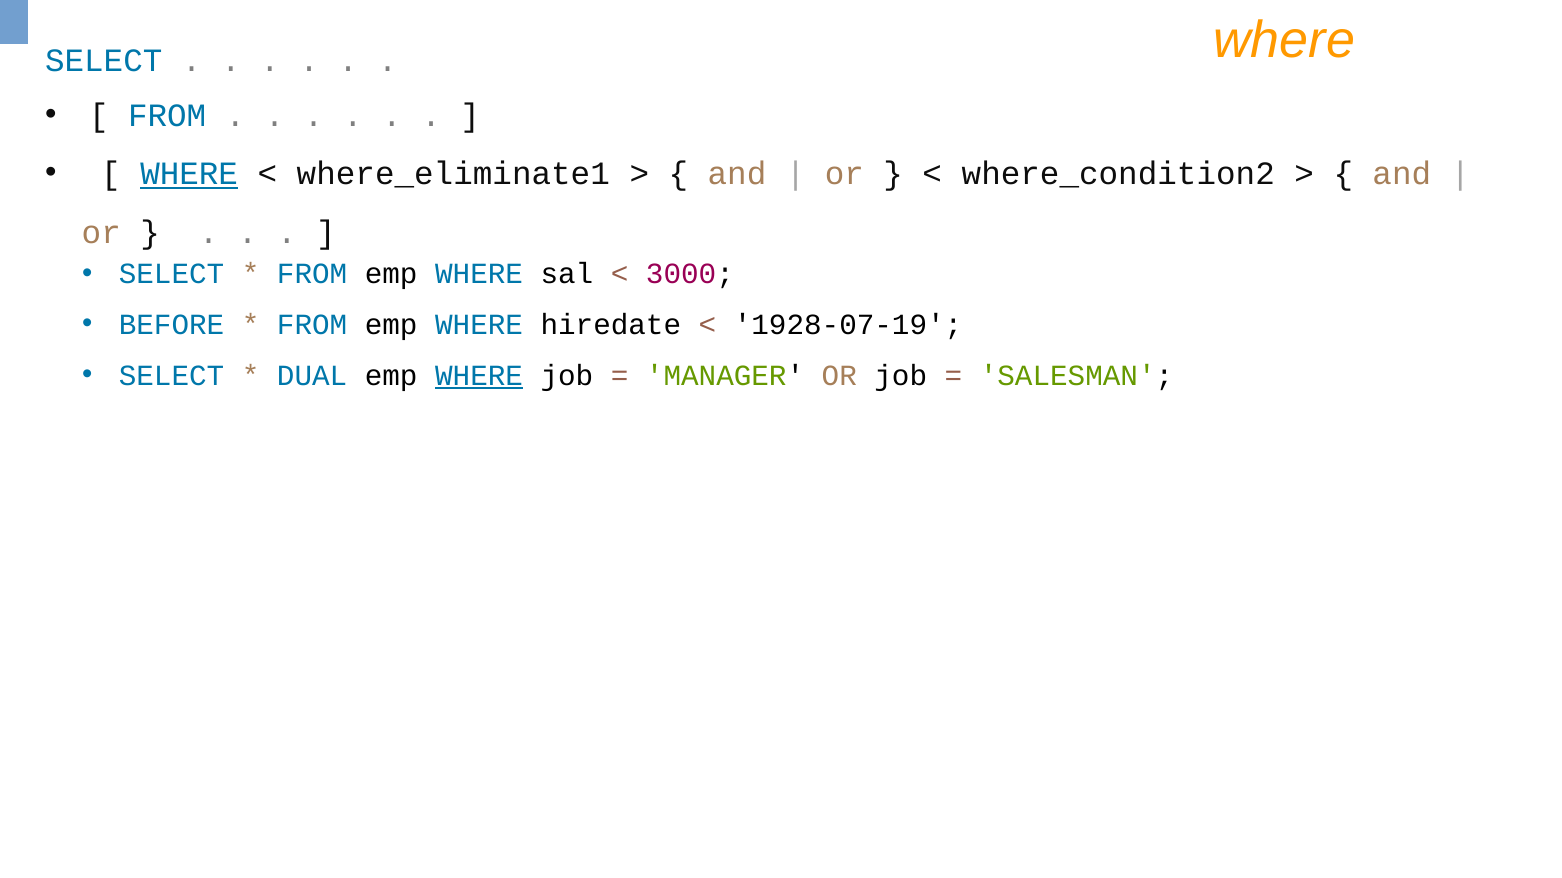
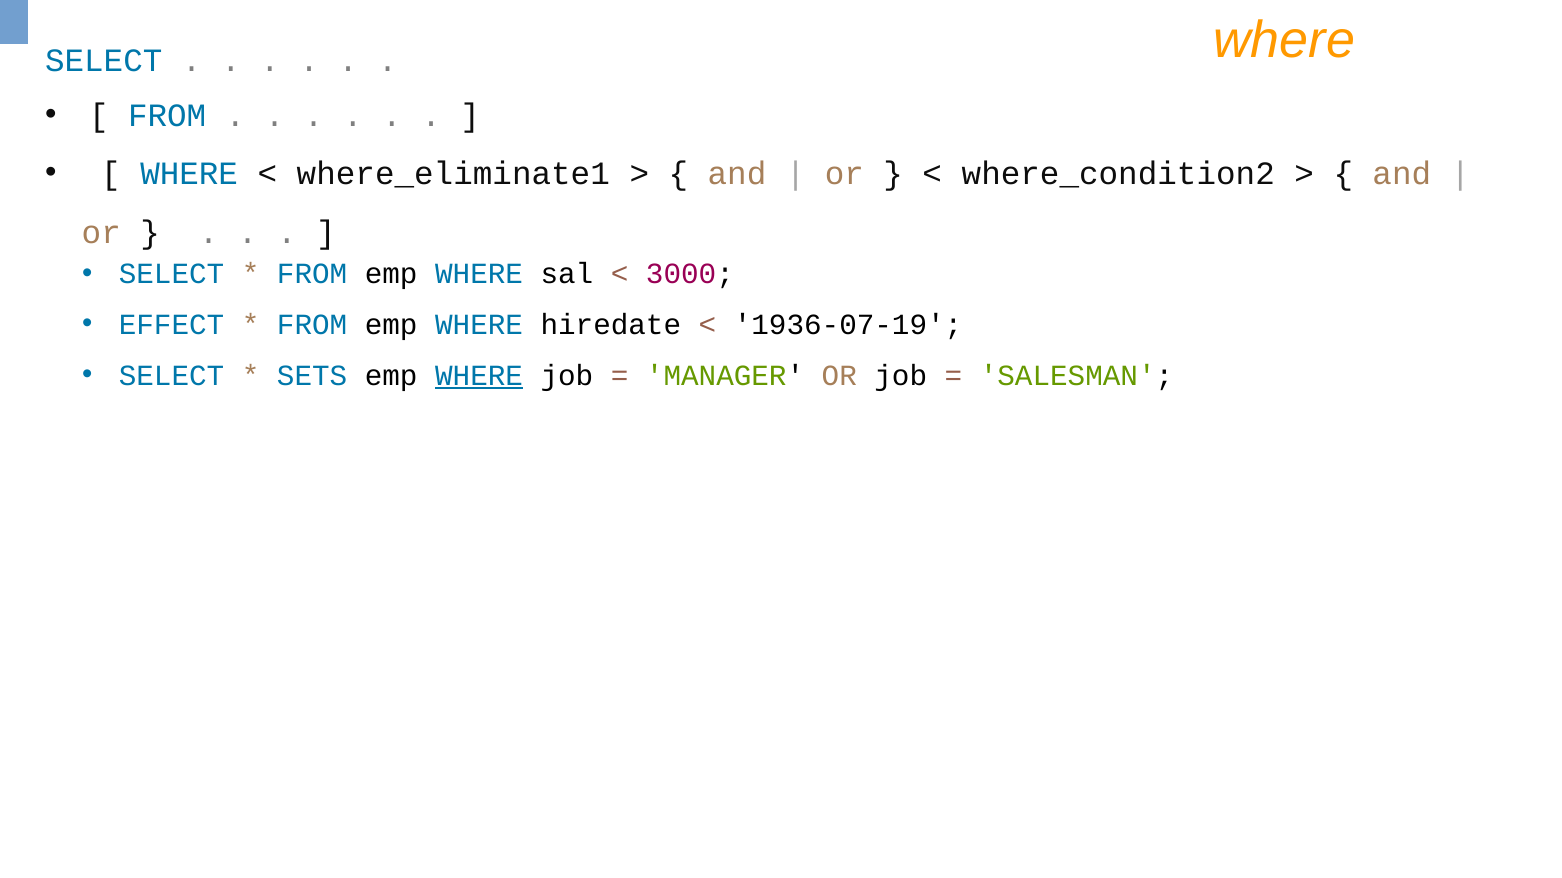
WHERE underline: present -> none (189, 174)
BEFORE: BEFORE -> EFFECT (172, 325)
1928-07-19: 1928-07-19 -> 1936-07-19 (848, 325)
DUAL: DUAL -> SETS (312, 376)
